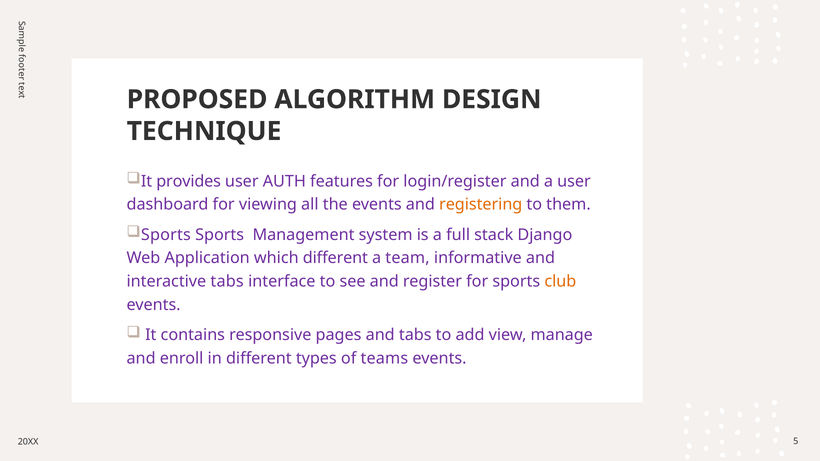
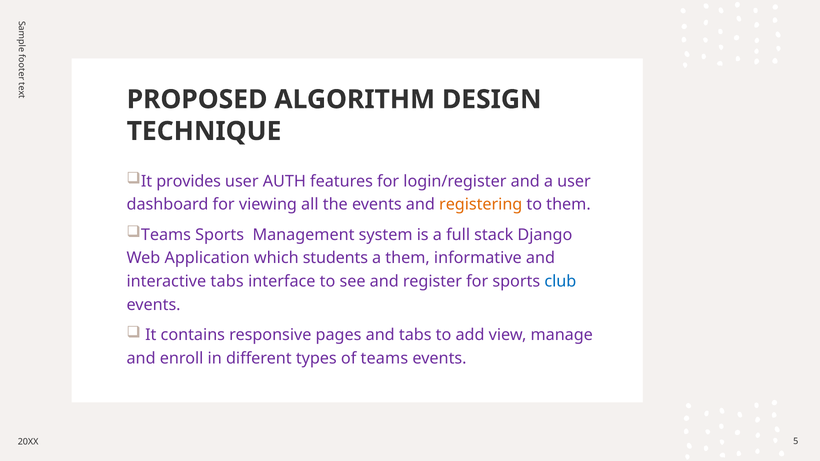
Sports: Sports -> Teams (166, 235)
which different: different -> students (335, 258)
a team: team -> them (408, 258)
club colour: orange -> blue (560, 282)
